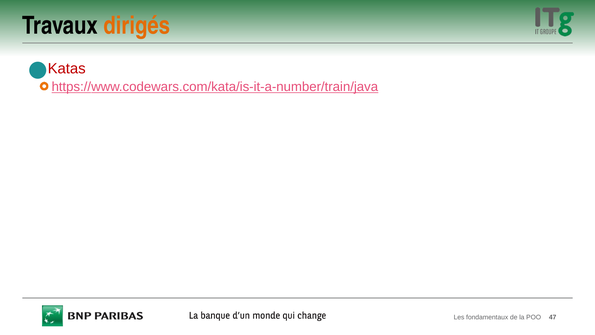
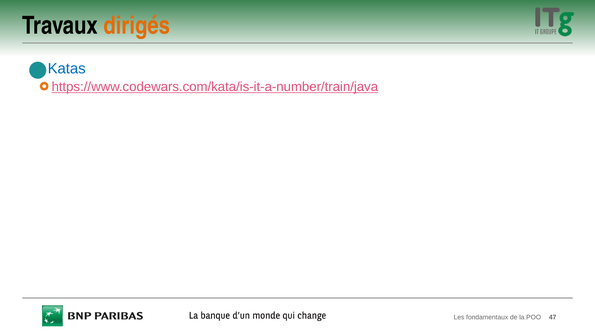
Katas colour: red -> blue (67, 68)
